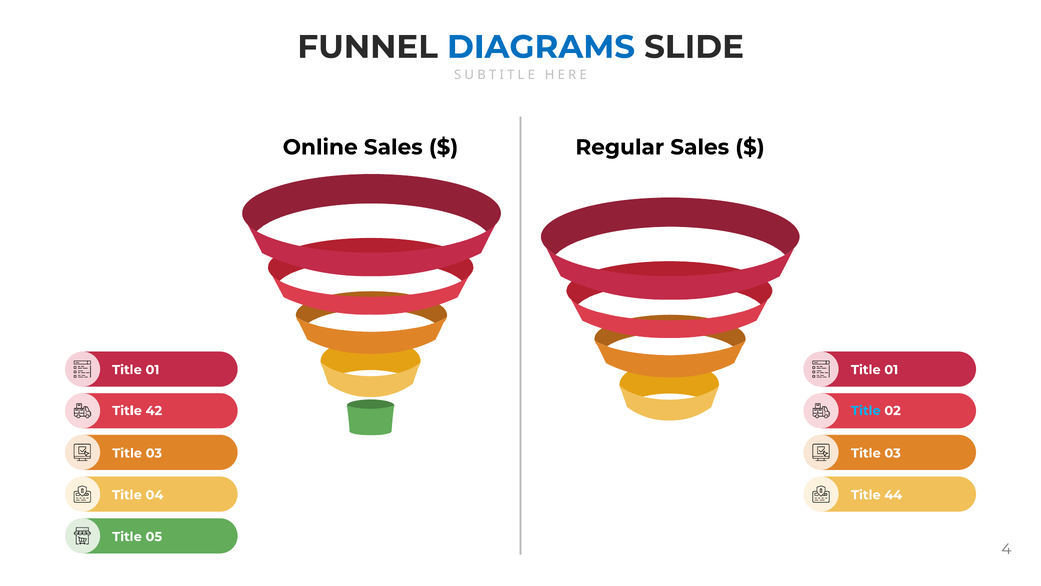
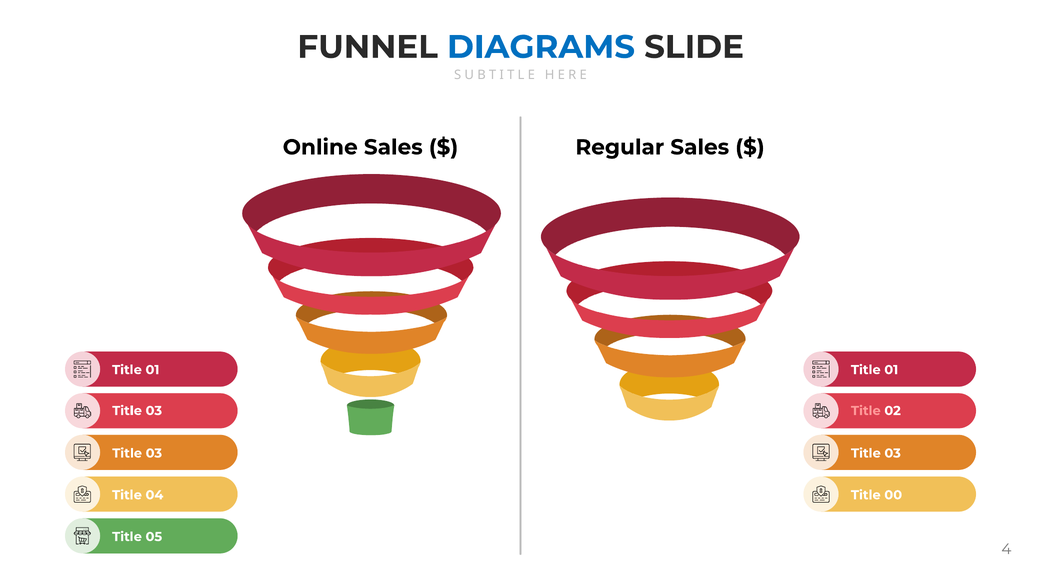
42: 42 -> 03 (154, 411)
Title colour: light blue -> pink (866, 411)
44: 44 -> 00 (893, 495)
